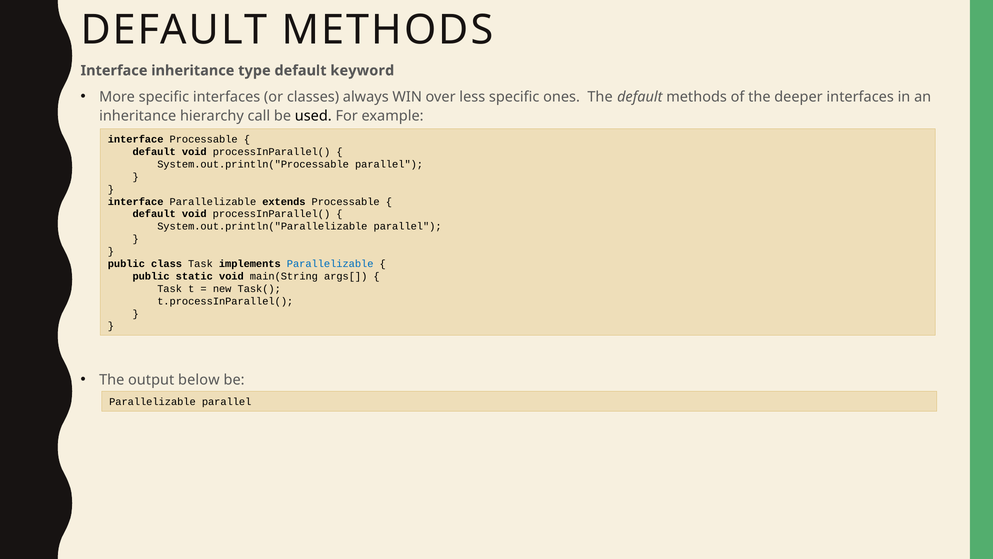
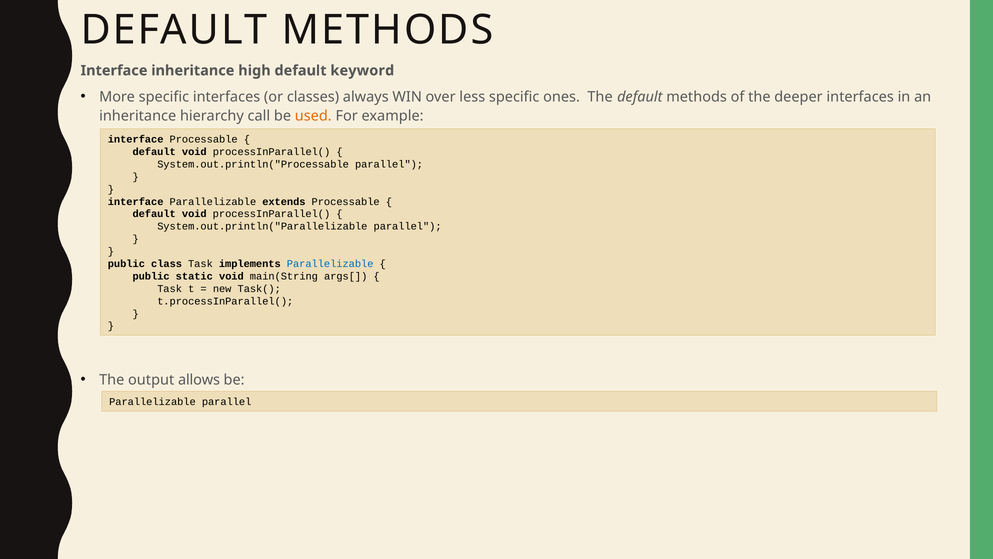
type: type -> high (254, 71)
used colour: black -> orange (313, 116)
below: below -> allows (199, 380)
